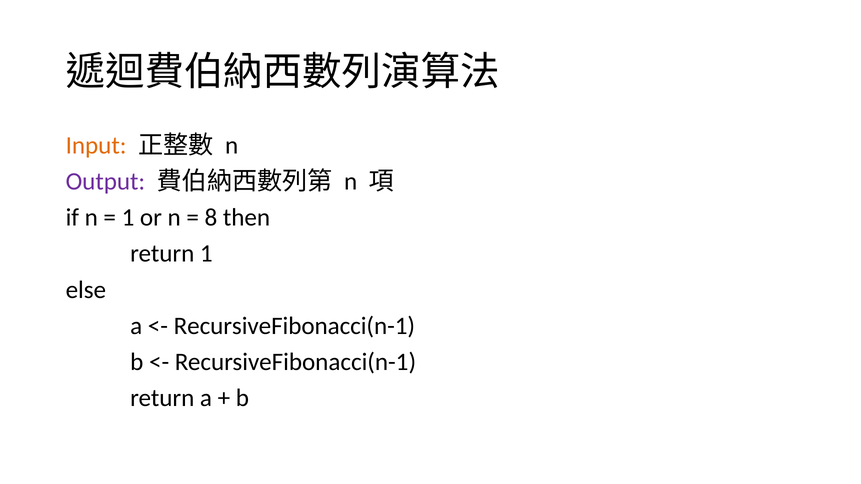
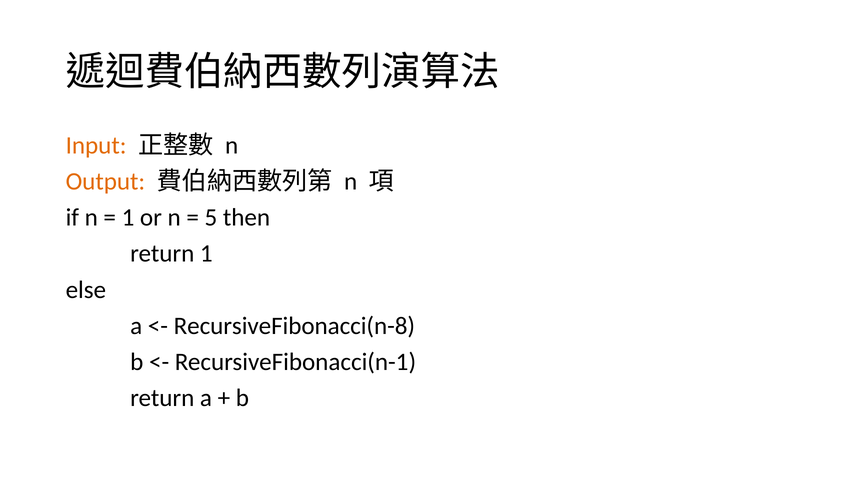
Output colour: purple -> orange (105, 182)
8: 8 -> 5 (211, 218)
RecursiveFibonacci(n-1: RecursiveFibonacci(n-1 -> RecursiveFibonacci(n-8 (294, 326)
